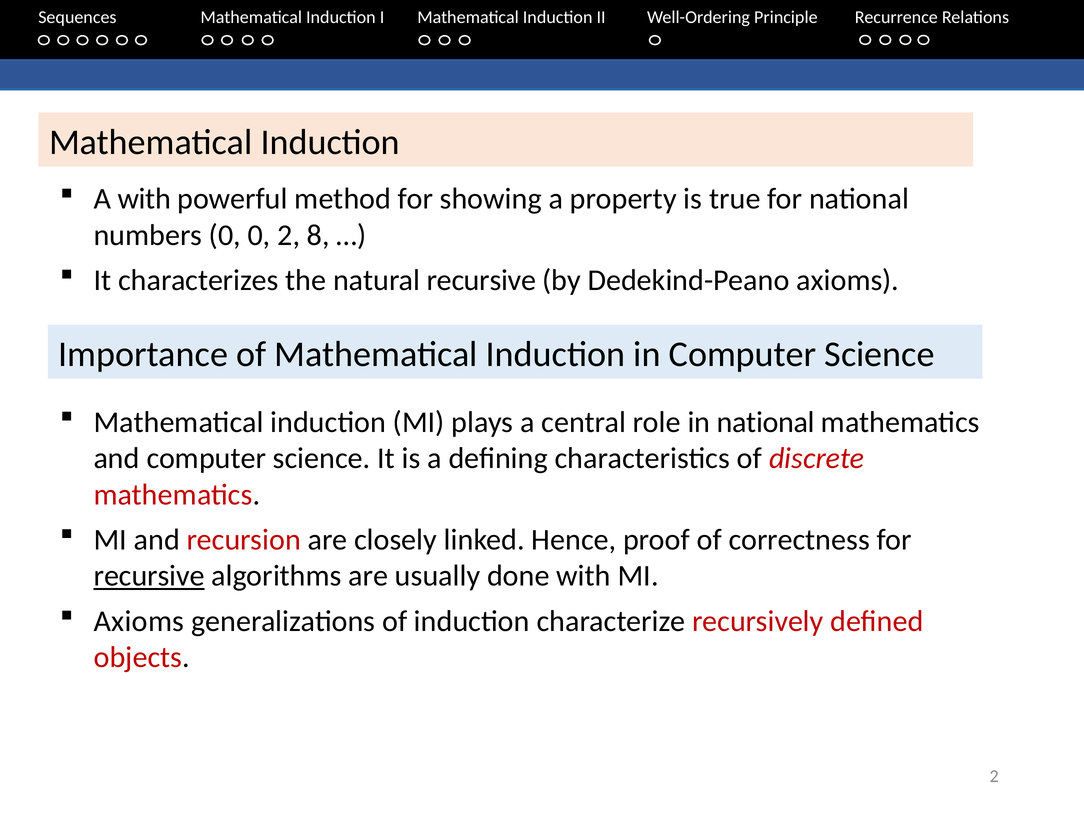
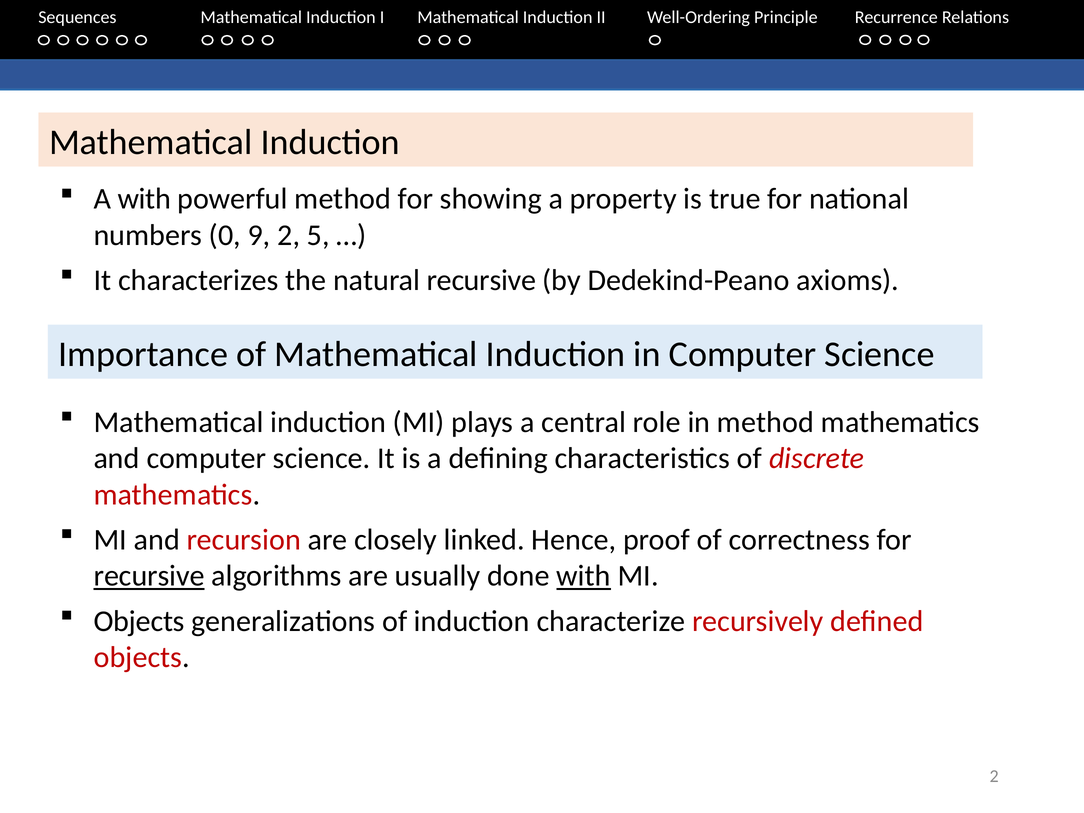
0 0: 0 -> 9 (259, 235)
8: 8 -> 5 (318, 235)
in national: national -> method (765, 422)
with underline: none -> present (584, 576)
Axioms: Axioms -> Objects (139, 621)
